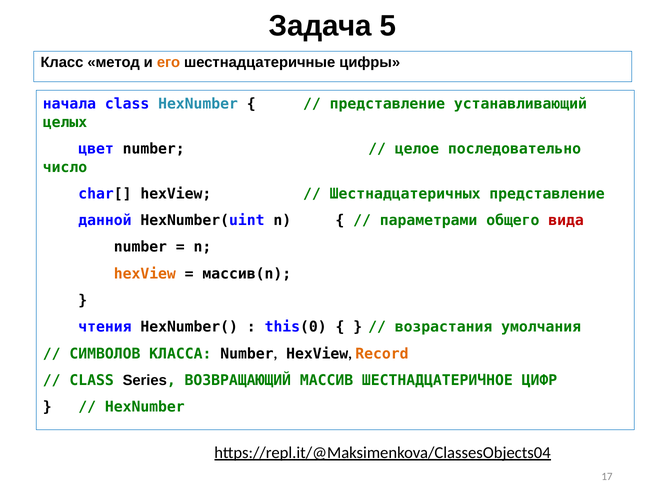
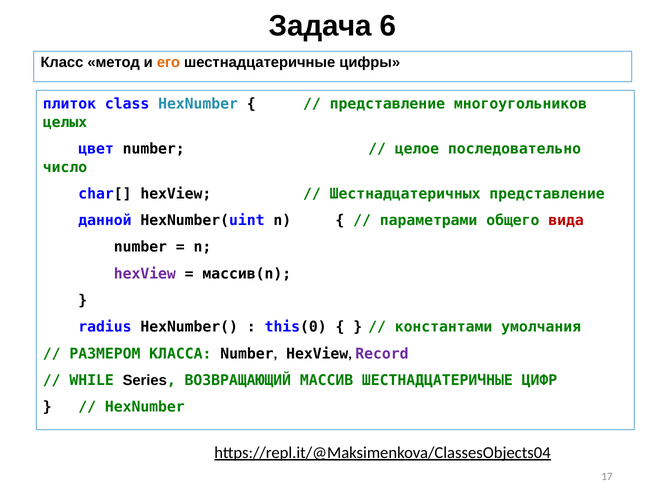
5: 5 -> 6 (388, 26)
начала: начала -> плиток (69, 104)
устанавливающий: устанавливающий -> многоугольников (520, 104)
hexView colour: orange -> purple (145, 274)
чтения: чтения -> radius (105, 327)
возрастания: возрастания -> константами (444, 327)
СИМВОЛОВ: СИМВОЛОВ -> РАЗМЕРОМ (105, 353)
Record colour: orange -> purple (382, 353)
CLASS: CLASS -> WHILE (92, 380)
МАССИВ ШЕСТНАДЦАТЕРИЧНОЕ: ШЕСТНАДЦАТЕРИЧНОЕ -> ШЕСТНАДЦАТЕРИЧНЫЕ (437, 380)
